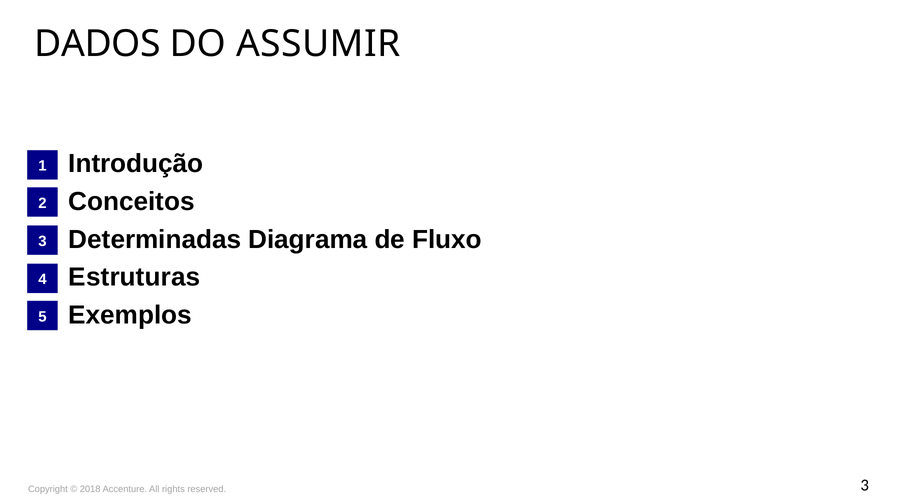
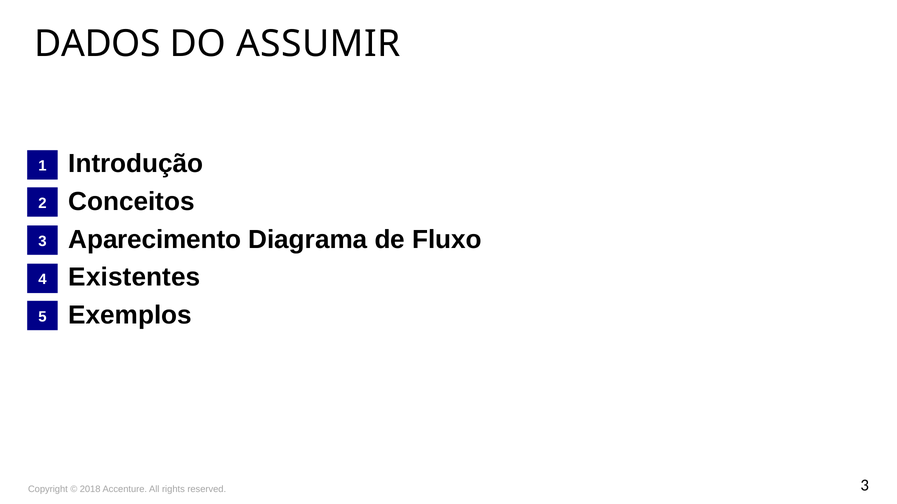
Determinadas: Determinadas -> Aparecimento (155, 240)
Estruturas: Estruturas -> Existentes (134, 278)
